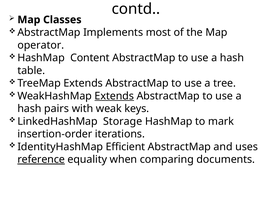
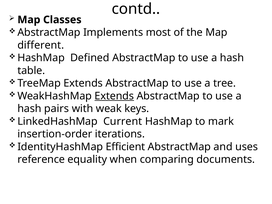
operator: operator -> different (41, 45)
Content: Content -> Defined (90, 58)
Storage: Storage -> Current (123, 121)
reference underline: present -> none (41, 159)
